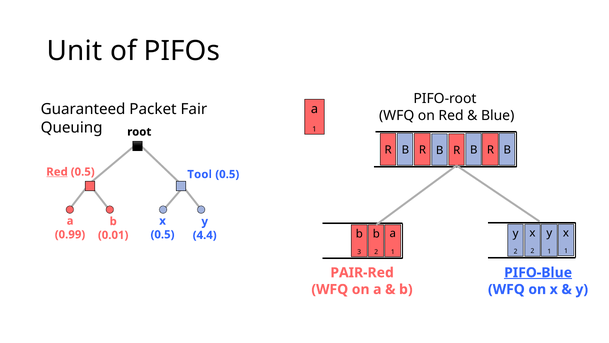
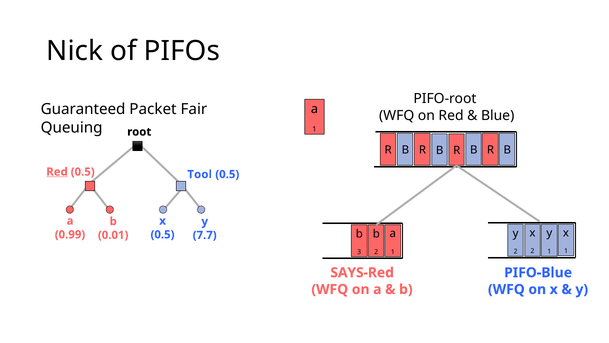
Unit: Unit -> Nick (75, 51)
4.4: 4.4 -> 7.7 (205, 235)
PAIR-Red: PAIR-Red -> SAYS-Red (362, 272)
PIFO-Blue underline: present -> none (538, 272)
